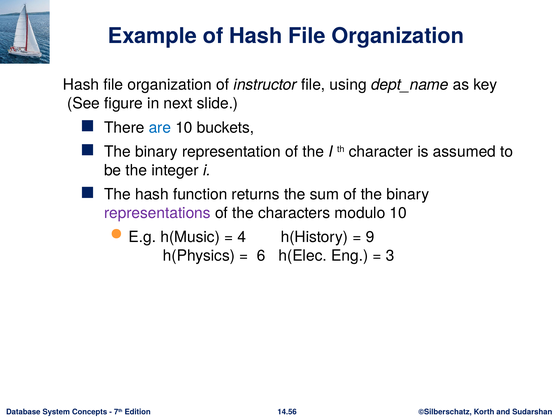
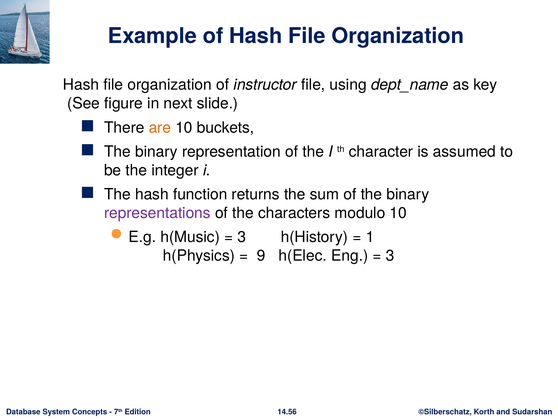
are colour: blue -> orange (160, 127)
4: 4 -> 3 (242, 237)
9: 9 -> 1 (370, 237)
6: 6 -> 9 (261, 255)
